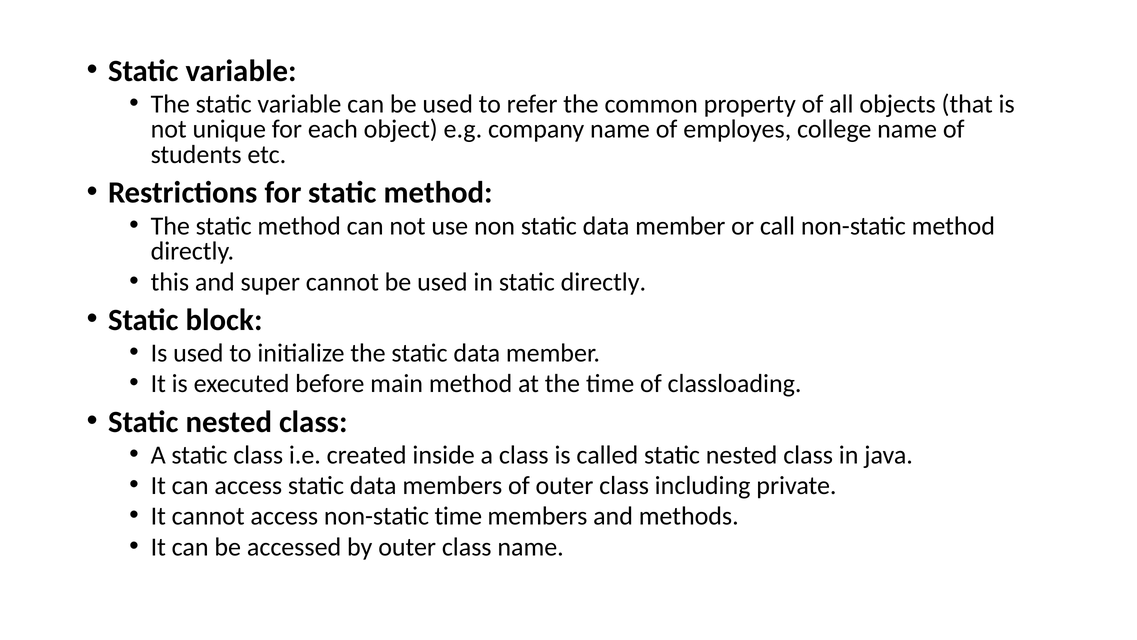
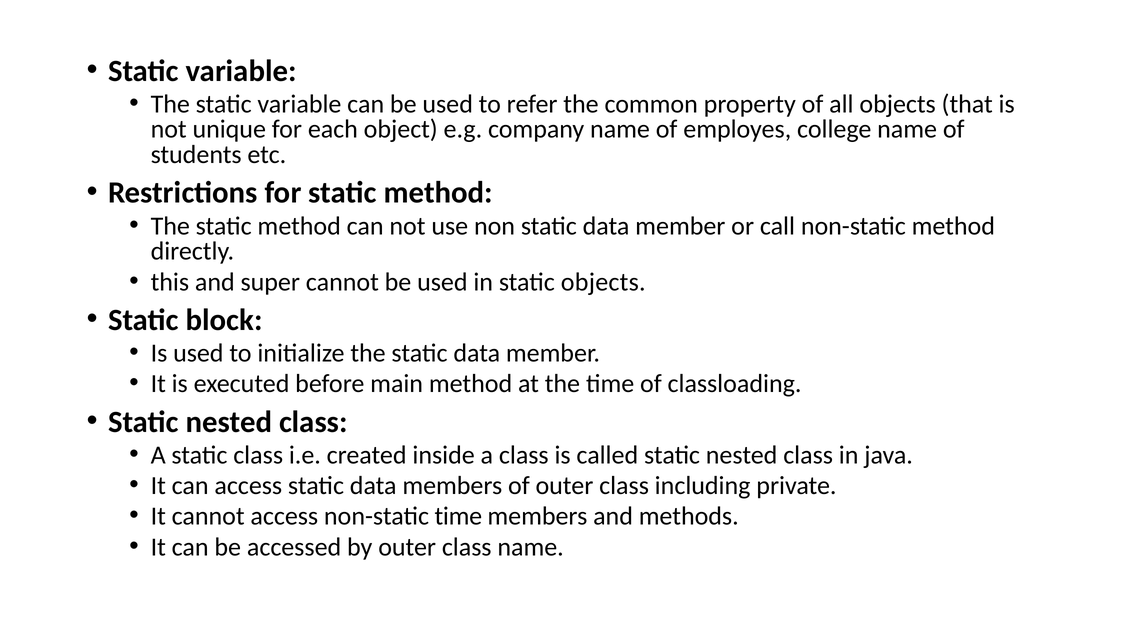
static directly: directly -> objects (603, 282)
